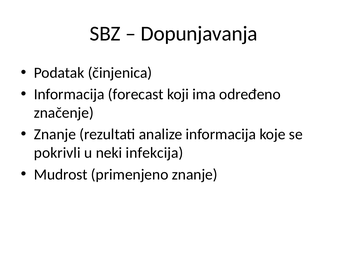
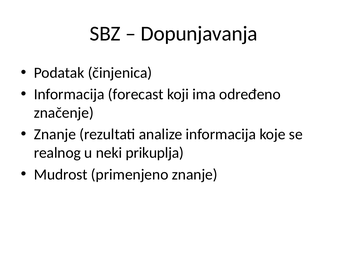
pokrivli: pokrivli -> realnog (57, 153)
infekcija: infekcija -> prikuplja (155, 153)
